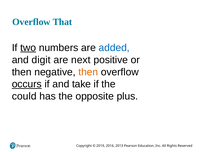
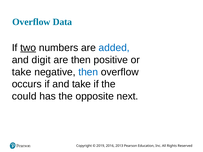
That: That -> Data (62, 22)
are next: next -> then (81, 60)
then: then -> take (22, 72)
then colour: orange -> blue (88, 72)
occurs underline: present -> none (27, 84)
plus: plus -> next (127, 96)
